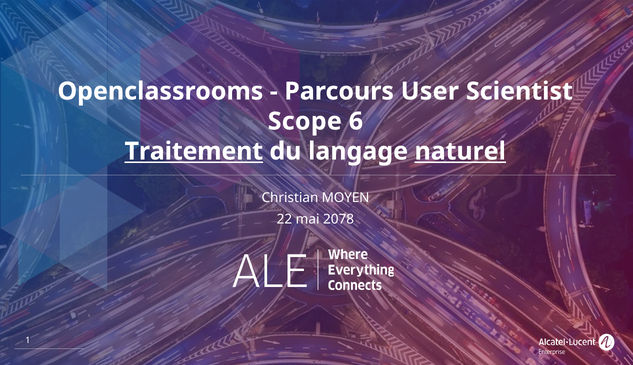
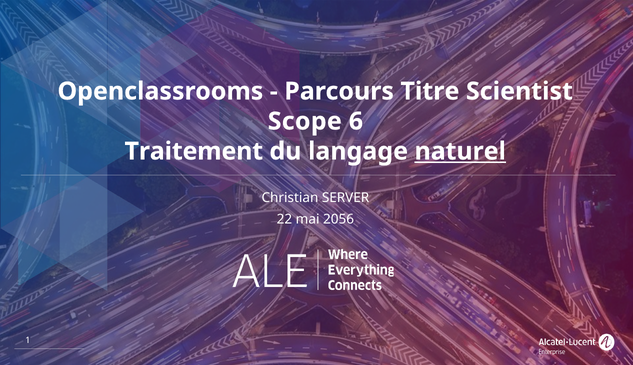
User: User -> Titre (430, 91)
Traitement underline: present -> none (194, 151)
MOYEN: MOYEN -> SERVER (346, 198)
2078: 2078 -> 2056 (339, 219)
